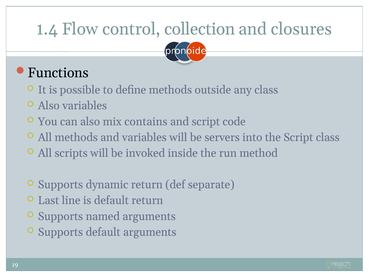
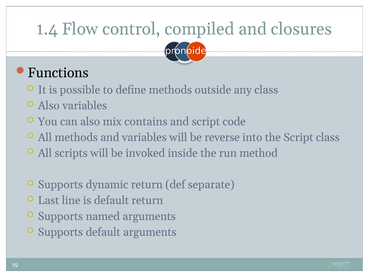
collection: collection -> compiled (200, 29)
servers: servers -> reverse (222, 137)
